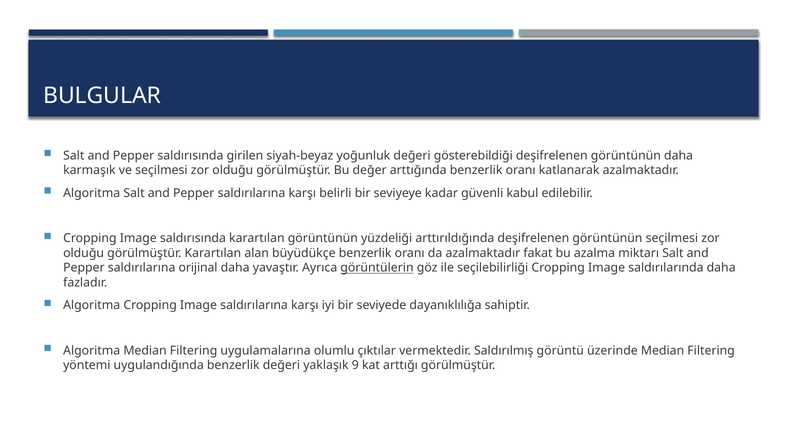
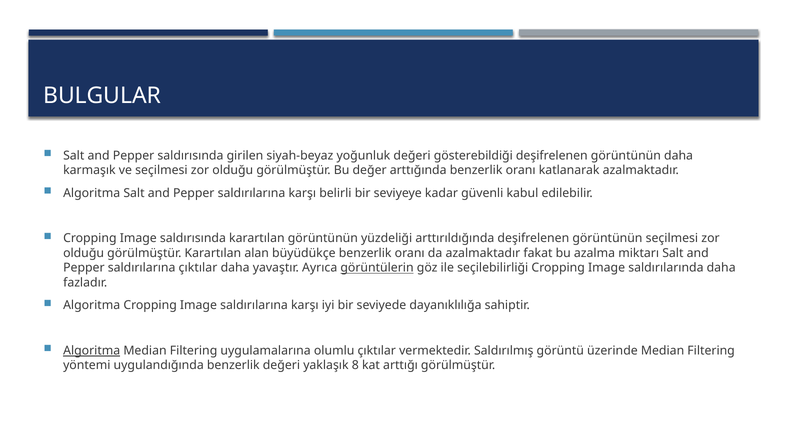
saldırılarına orijinal: orijinal -> çıktılar (198, 268)
Algoritma underline: none -> present (92, 350)
9: 9 -> 8 (355, 365)
